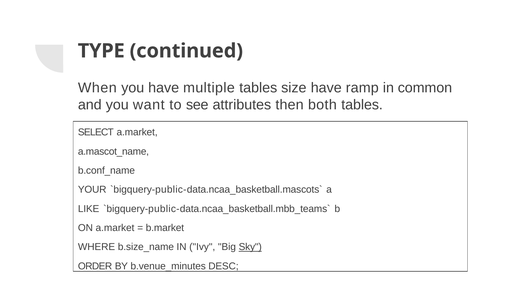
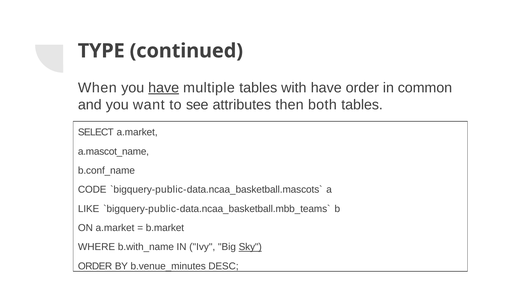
have underline: none -> present (164, 88)
size: size -> with (294, 88)
have ramp: ramp -> order (362, 88)
YOUR: YOUR -> CODE (92, 190)
b.size_name: b.size_name -> b.with_name (146, 247)
